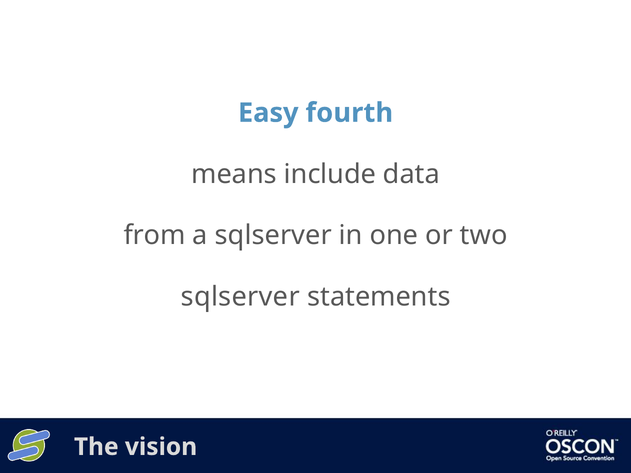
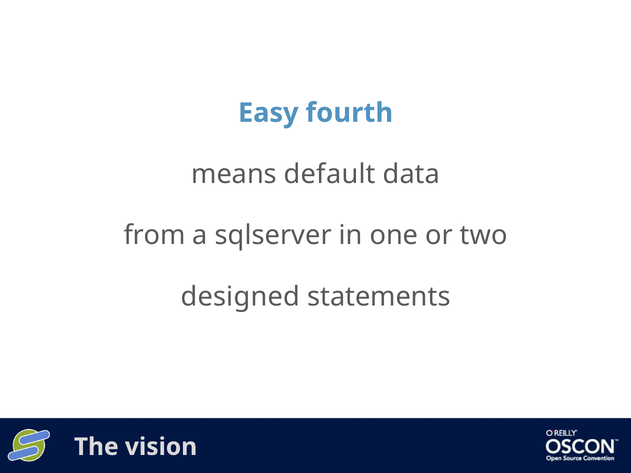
include: include -> default (330, 174)
sqlserver: sqlserver -> designed (240, 297)
